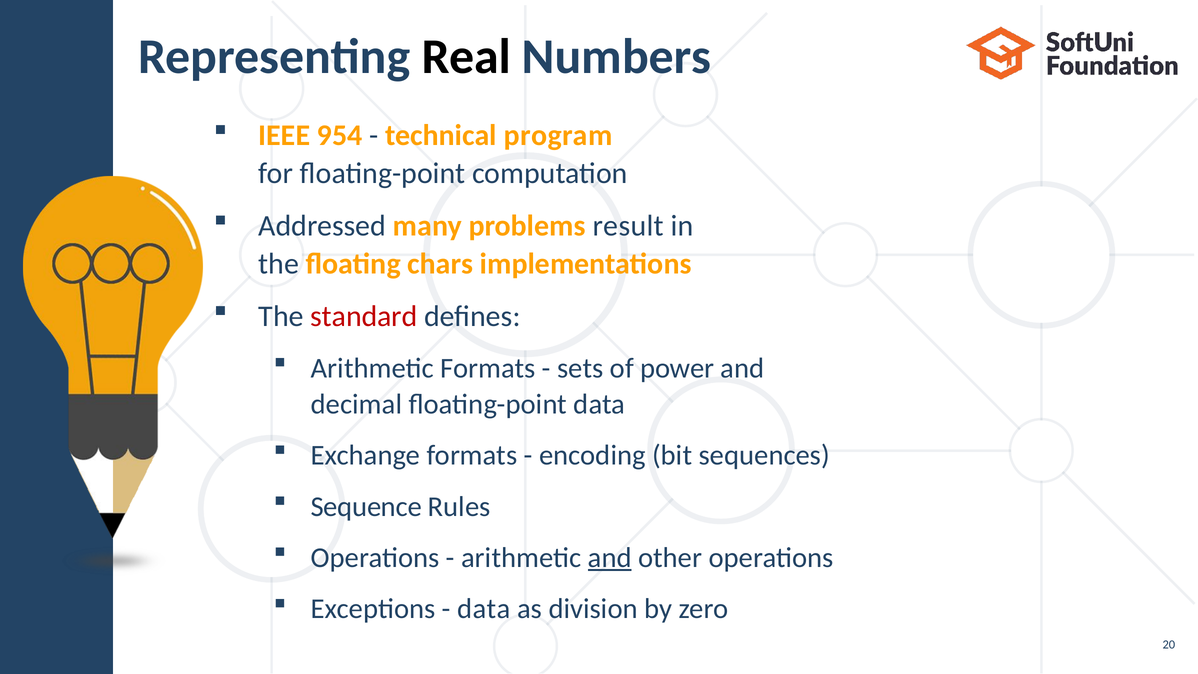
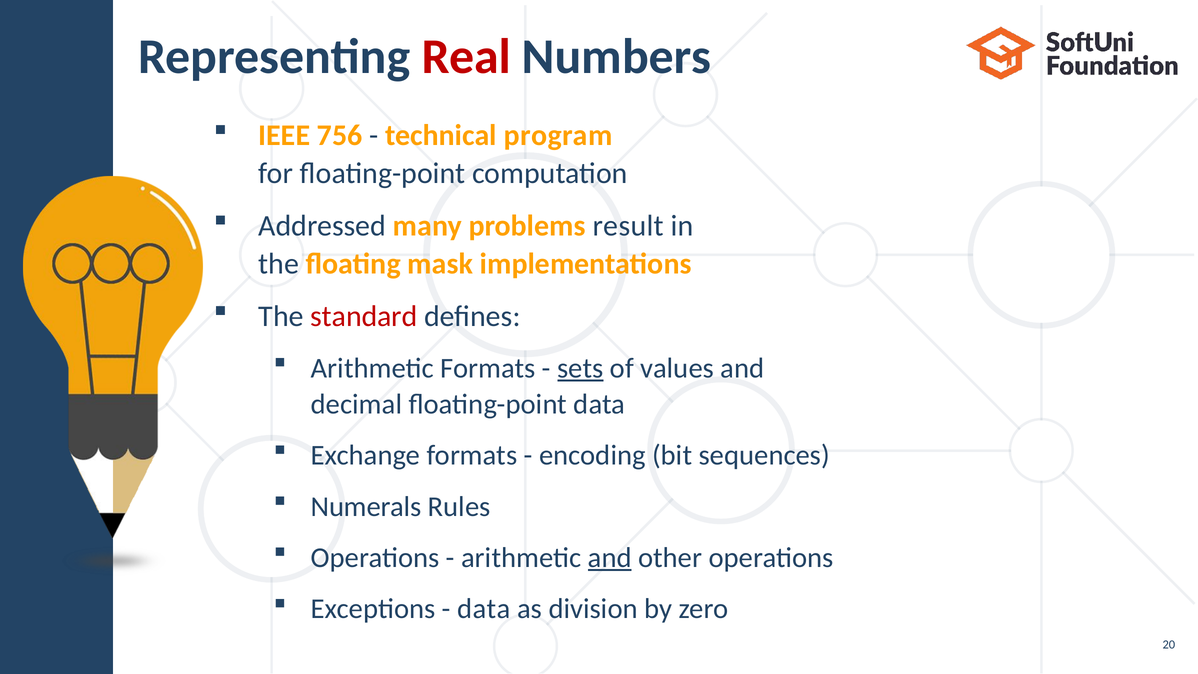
Real colour: black -> red (466, 57)
954: 954 -> 756 (340, 136)
chars: chars -> mask (440, 264)
sets underline: none -> present (580, 368)
power: power -> values (677, 368)
Sequence: Sequence -> Numerals (366, 506)
